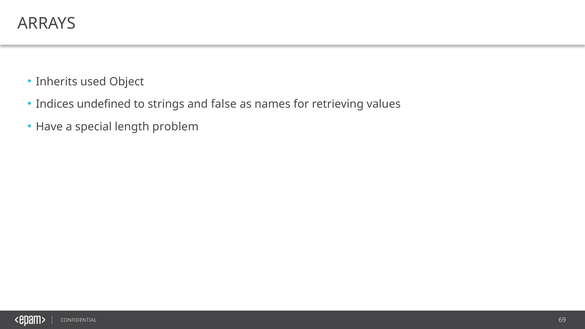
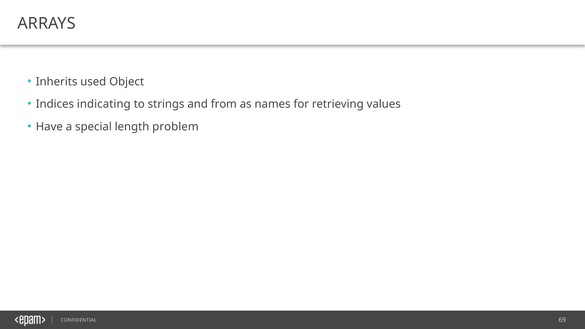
undefined: undefined -> indicating (104, 104)
false: false -> from (224, 104)
